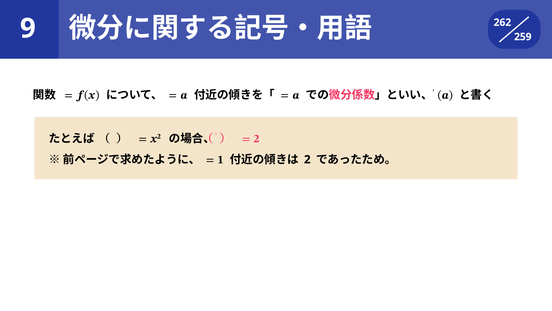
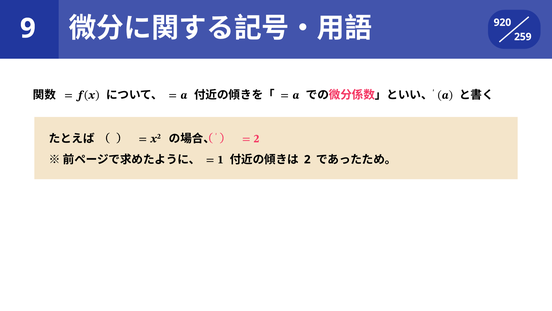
262: 262 -> 920 (502, 22)
